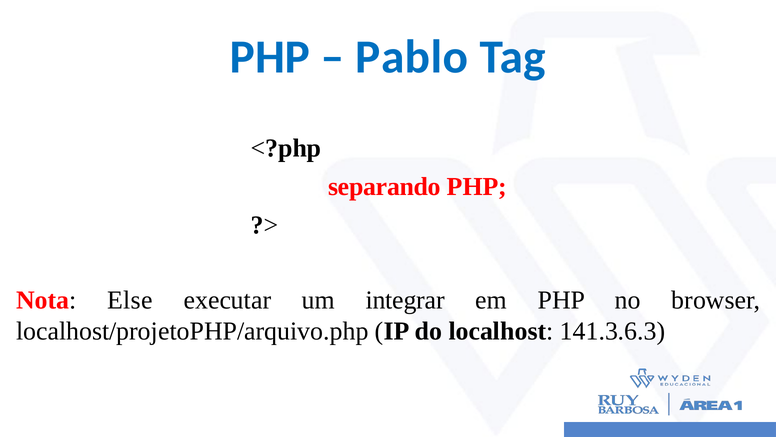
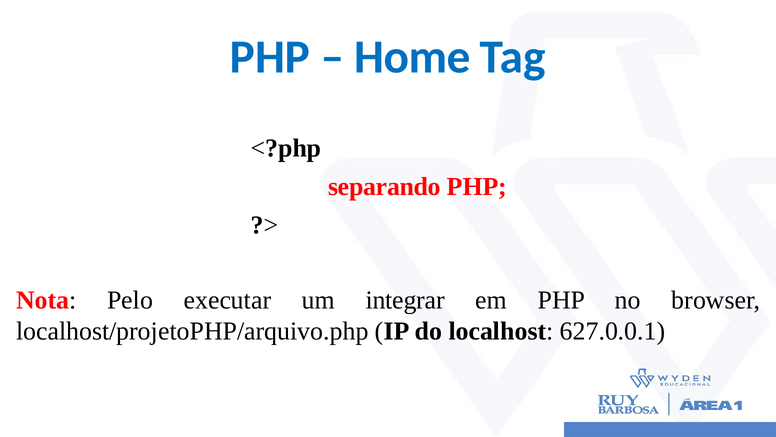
Pablo: Pablo -> Home (412, 57)
Else: Else -> Pelo (130, 300)
141.3.6.3: 141.3.6.3 -> 627.0.0.1 (613, 331)
